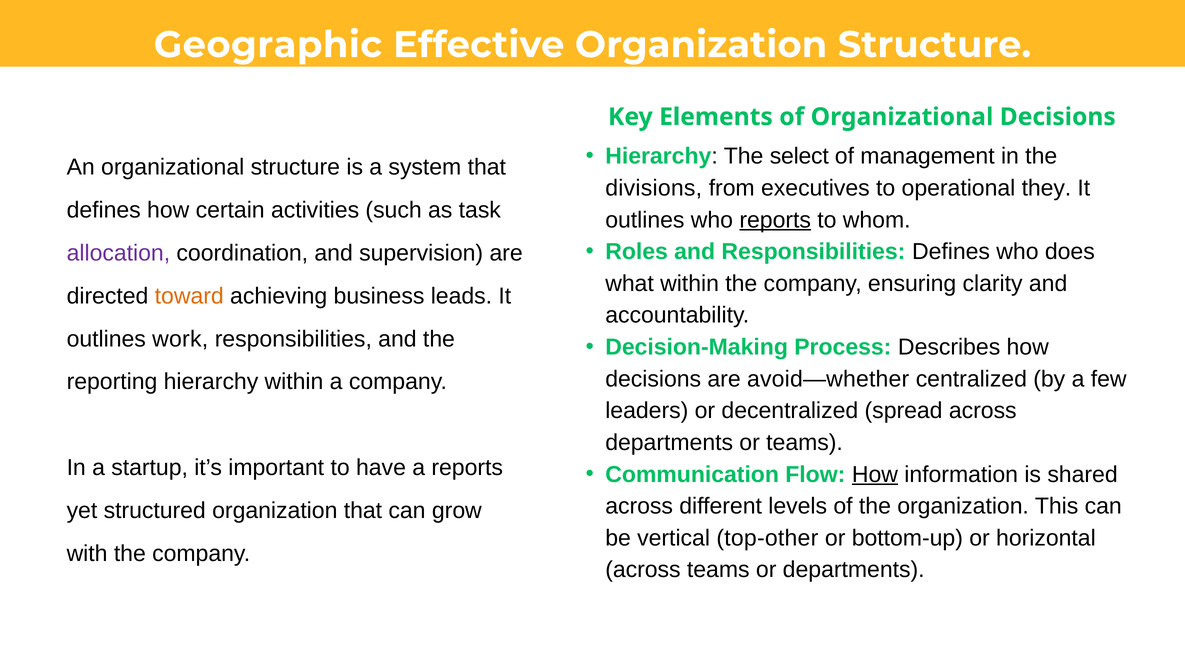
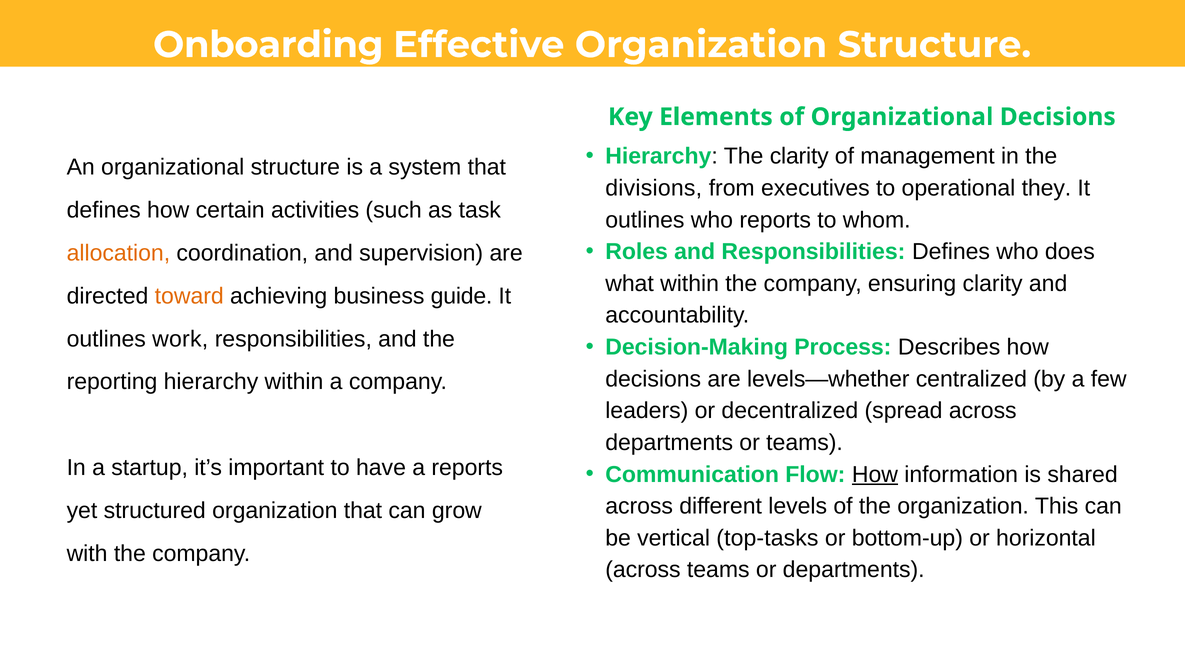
Geographic: Geographic -> Onboarding (268, 45)
The select: select -> clarity (799, 156)
reports underline: present -> none (775, 220)
allocation colour: purple -> orange (118, 253)
leads: leads -> guide (462, 296)
avoid—whether: avoid—whether -> levels—whether (828, 379)
top-other: top-other -> top-tasks (767, 538)
